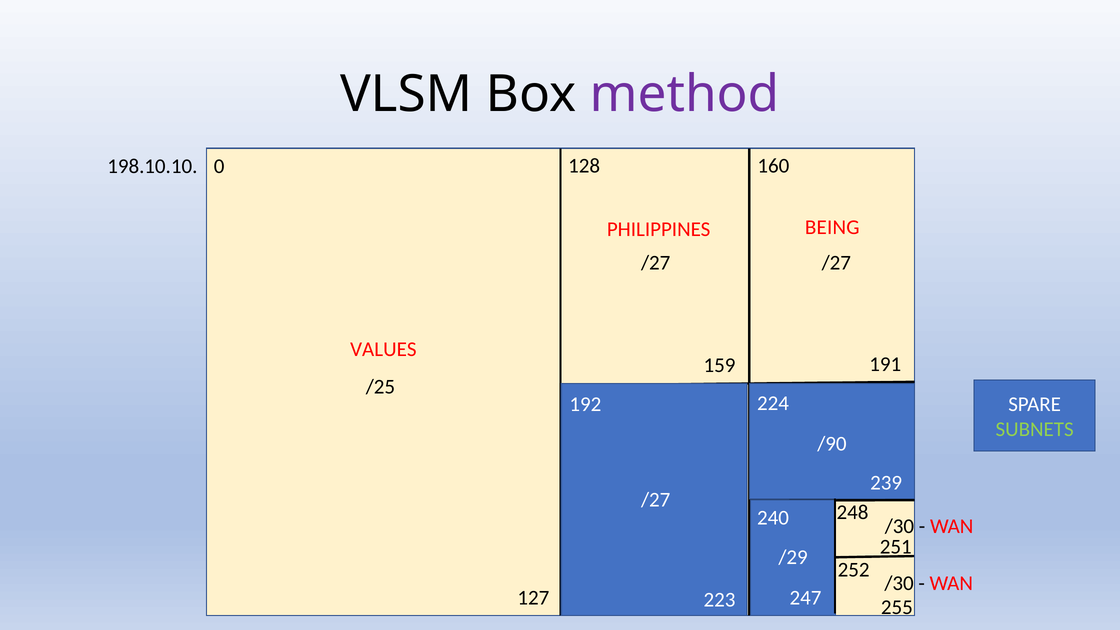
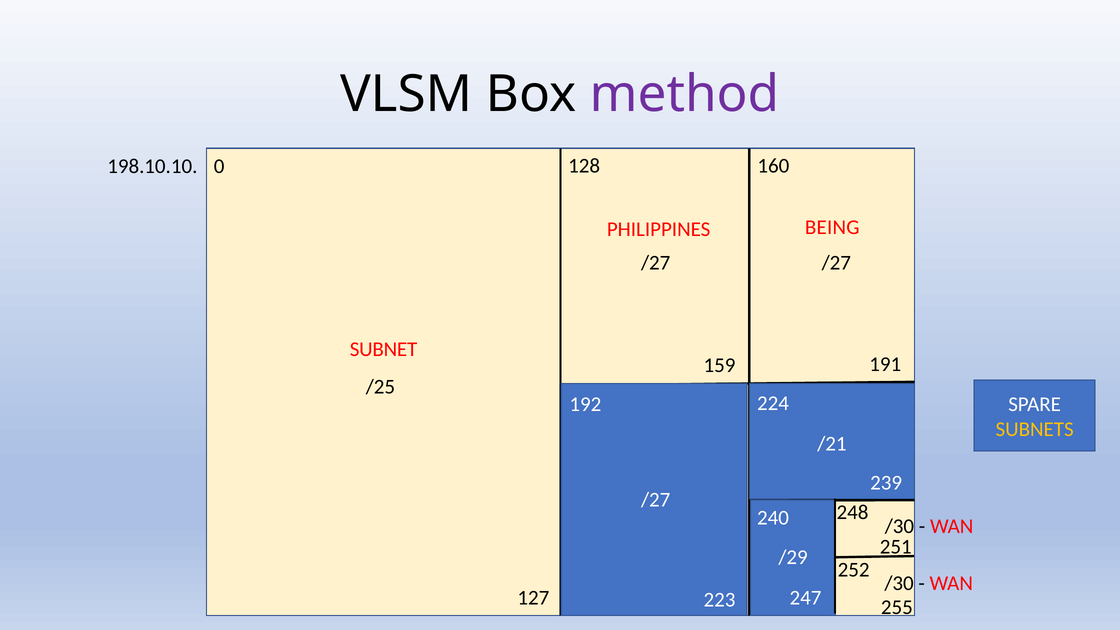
VALUES: VALUES -> SUBNET (384, 349)
SUBNETS colour: light green -> yellow (1035, 430)
/90: /90 -> /21 (832, 444)
